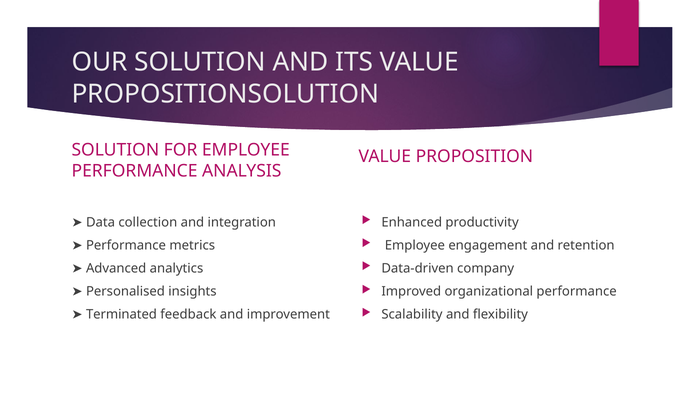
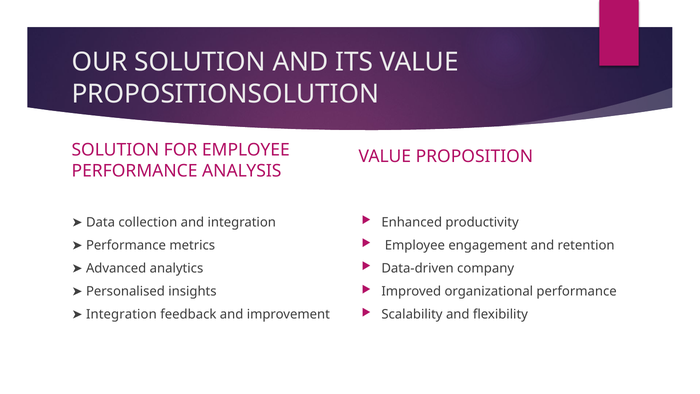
Terminated: Terminated -> Integration (121, 314)
